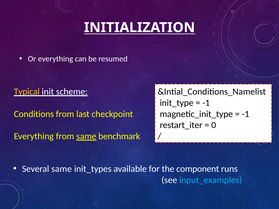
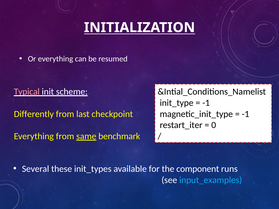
Typical colour: yellow -> pink (27, 92)
Conditions: Conditions -> Differently (34, 114)
Several same: same -> these (62, 169)
